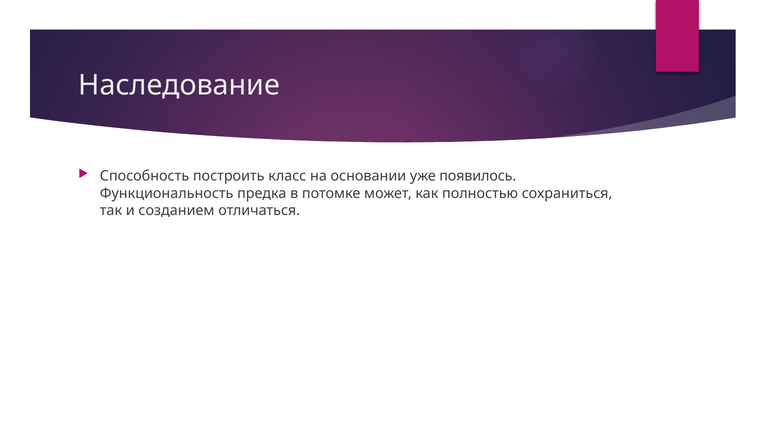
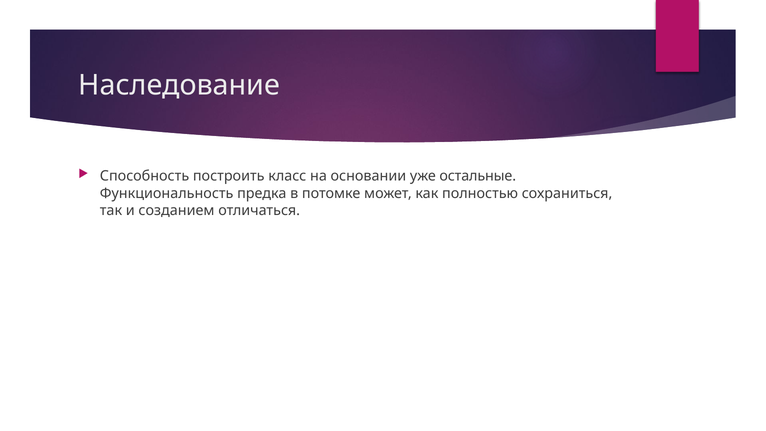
появилось: появилось -> остальные (478, 176)
